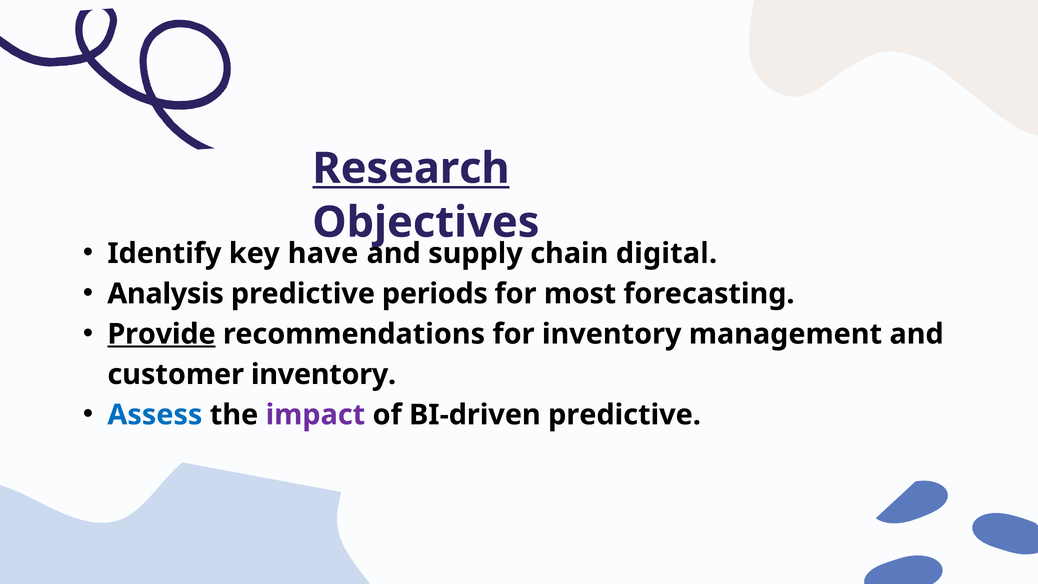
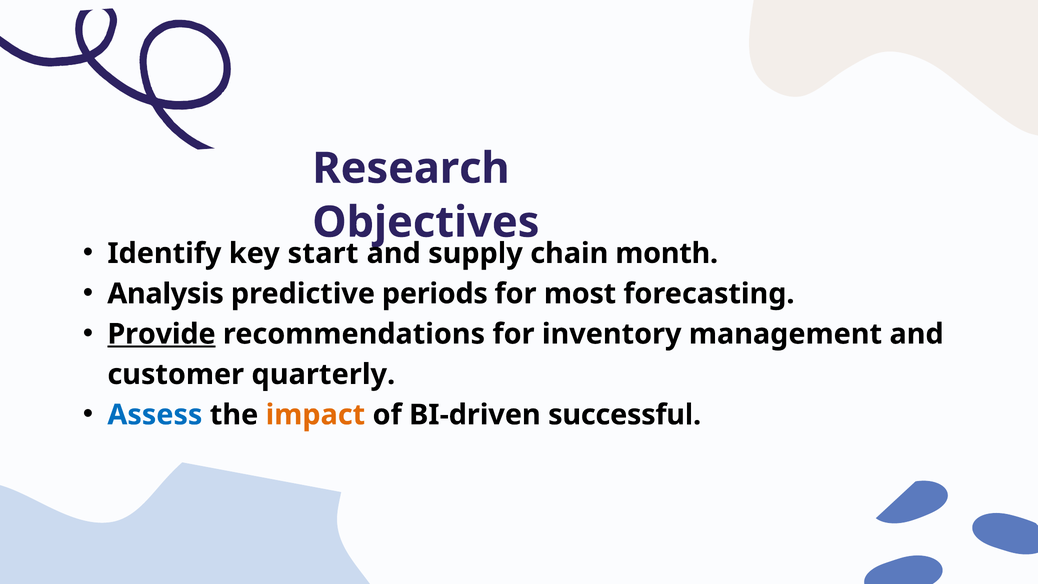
Research underline: present -> none (411, 168)
have: have -> start (323, 253)
digital: digital -> month (667, 253)
customer inventory: inventory -> quarterly (323, 374)
impact colour: purple -> orange (315, 415)
BI-driven predictive: predictive -> successful (625, 415)
